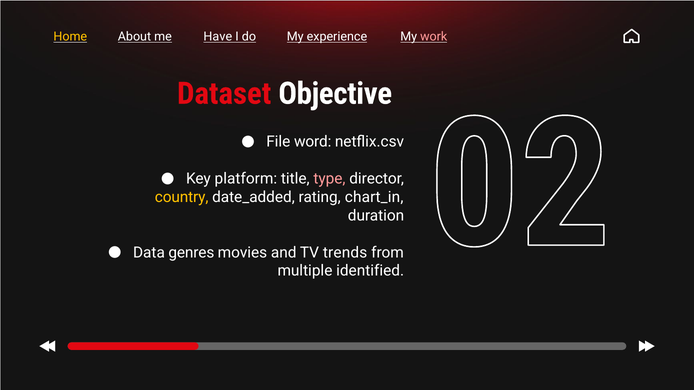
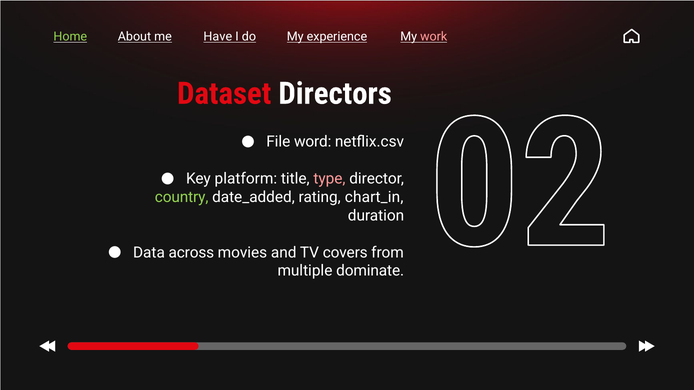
Home colour: yellow -> light green (70, 37)
Objective: Objective -> Directors (335, 94)
country colour: yellow -> light green (182, 197)
genres: genres -> across (191, 253)
trends: trends -> covers (345, 253)
identified: identified -> dominate (370, 271)
